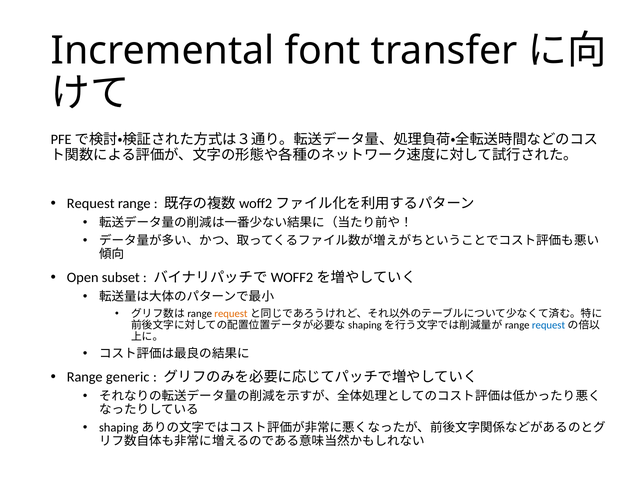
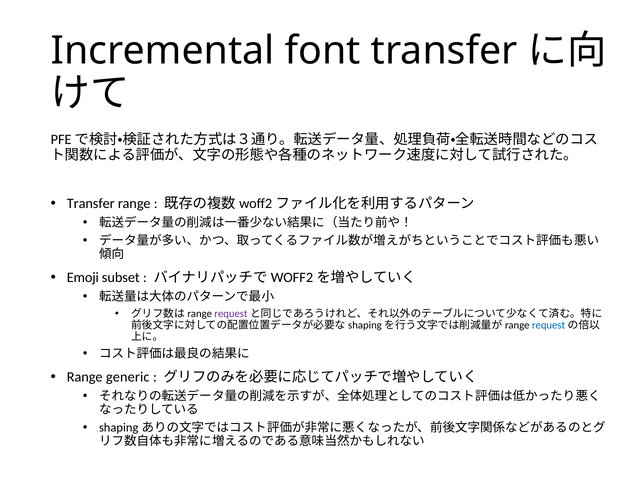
Request: Request -> Transfer (91, 204)
Open: Open -> Emoji (83, 278)
request colour: orange -> purple (231, 314)
